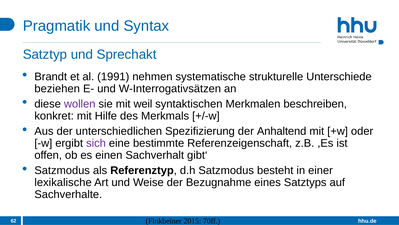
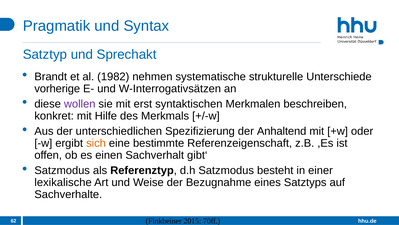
1991: 1991 -> 1982 (113, 77)
beziehen: beziehen -> vorherige (57, 88)
weil: weil -> erst (143, 104)
sich colour: purple -> orange (96, 143)
